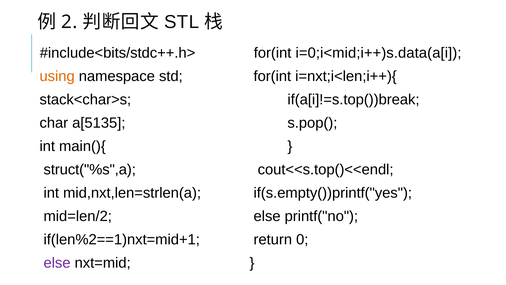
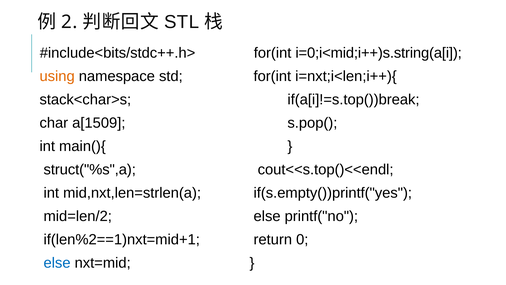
i=0;i<mid;i++)s.data(a[i: i=0;i<mid;i++)s.data(a[i -> i=0;i<mid;i++)s.string(a[i (379, 53)
a[5135: a[5135 -> a[1509 (99, 123)
else colour: purple -> blue (57, 263)
